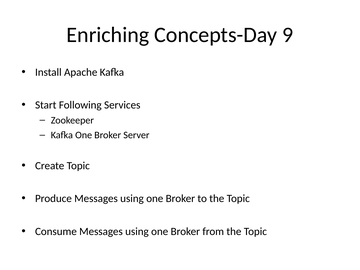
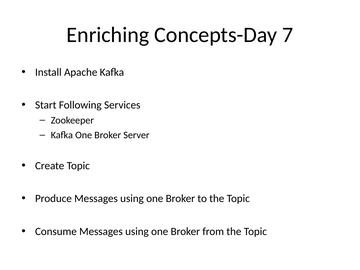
9: 9 -> 7 (288, 35)
